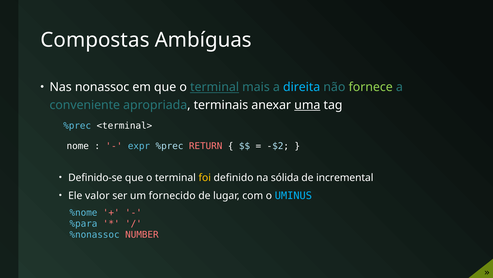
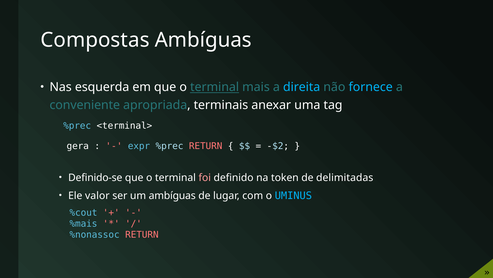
nonassoc: nonassoc -> esquerda (102, 87)
fornece colour: light green -> light blue (371, 87)
uma underline: present -> none (307, 105)
nome: nome -> gera (78, 146)
foi colour: yellow -> pink (205, 177)
sólida: sólida -> token (285, 177)
incremental: incremental -> delimitadas (345, 177)
um fornecido: fornecido -> ambíguas (172, 195)
%nome: %nome -> %cout (83, 212)
%para: %para -> %mais (83, 223)
%nonassoc NUMBER: NUMBER -> RETURN (142, 234)
